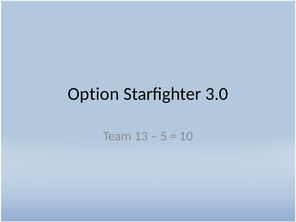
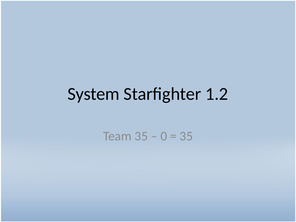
Option: Option -> System (94, 94)
3.0: 3.0 -> 1.2 (217, 94)
Team 13: 13 -> 35 (141, 136)
5: 5 -> 0 (164, 136)
10: 10 -> 35 (186, 136)
